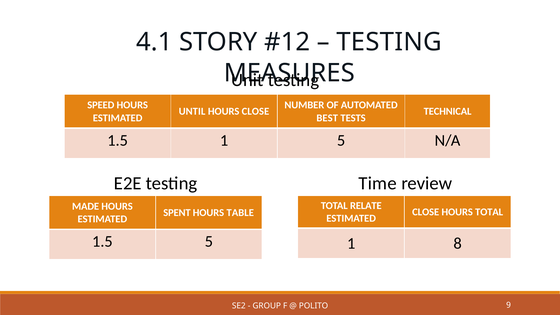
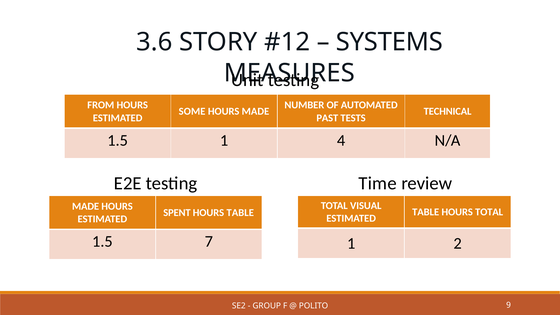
4.1: 4.1 -> 3.6 (154, 42)
TESTING: TESTING -> SYSTEMS (389, 42)
SPEED: SPEED -> FROM (101, 105)
UNTIL: UNTIL -> SOME (192, 112)
HOURS CLOSE: CLOSE -> MADE (255, 112)
BEST: BEST -> PAST (327, 118)
1 5: 5 -> 4 (341, 141)
RELATE: RELATE -> VISUAL (366, 206)
CLOSE: CLOSE -> TABLE (426, 212)
1.5 5: 5 -> 7 (209, 242)
8: 8 -> 2 (458, 243)
